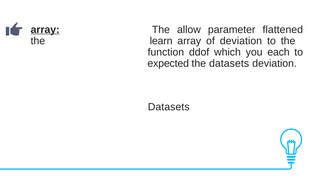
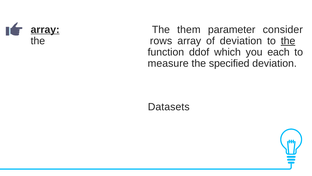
allow: allow -> them (189, 29)
flattened: flattened -> consider (283, 29)
learn: learn -> rows (161, 41)
the underline: none -> present (288, 41)
expected: expected -> measure (168, 63)
the datasets: datasets -> specified (229, 63)
